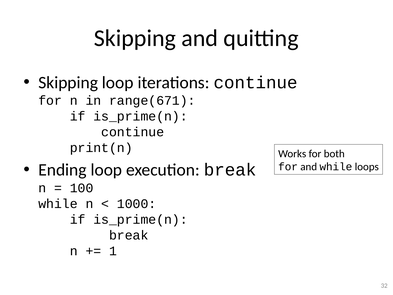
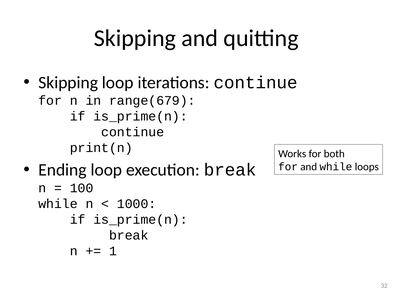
range(671: range(671 -> range(679 (152, 101)
